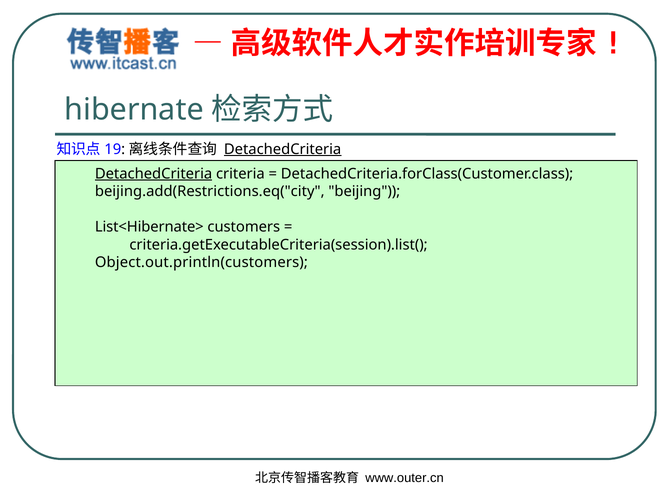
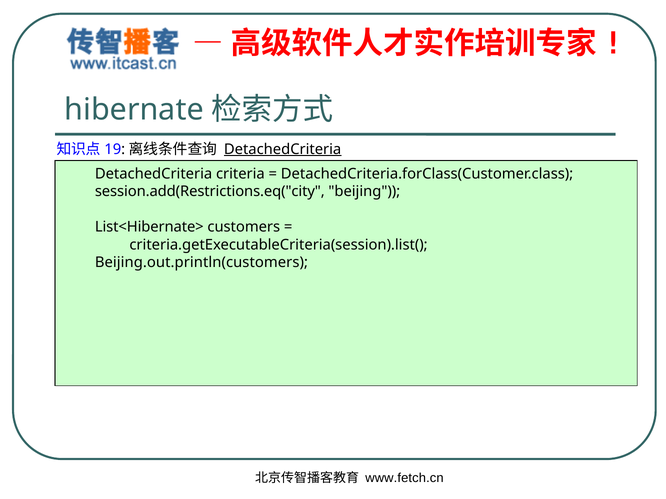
DetachedCriteria underline: present -> none (154, 174)
beijing.add(Restrictions.eq("city: beijing.add(Restrictions.eq("city -> session.add(Restrictions.eq("city (210, 192)
Object.out.println(customers: Object.out.println(customers -> Beijing.out.println(customers (201, 263)
www.outer.cn: www.outer.cn -> www.fetch.cn (404, 478)
